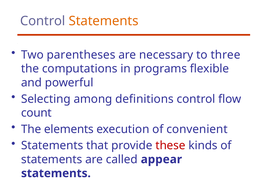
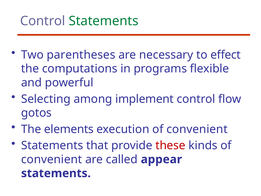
Statements colour: orange -> green (104, 21)
three: three -> effect (226, 55)
definitions: definitions -> implement (145, 99)
count: count -> gotos (36, 113)
statements: statements -> convenient (52, 159)
